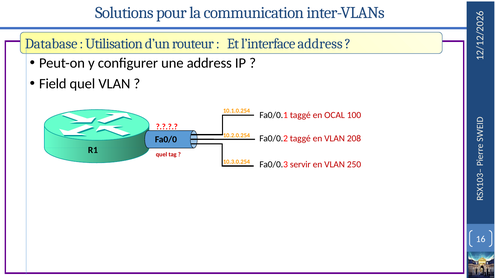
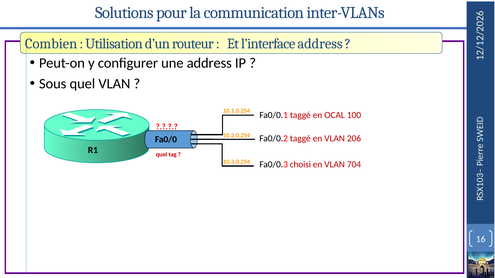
Database: Database -> Combien (51, 44)
Field: Field -> Sous (53, 84)
208: 208 -> 206 (354, 139)
servir: servir -> choisi (300, 165)
250: 250 -> 704 (354, 165)
